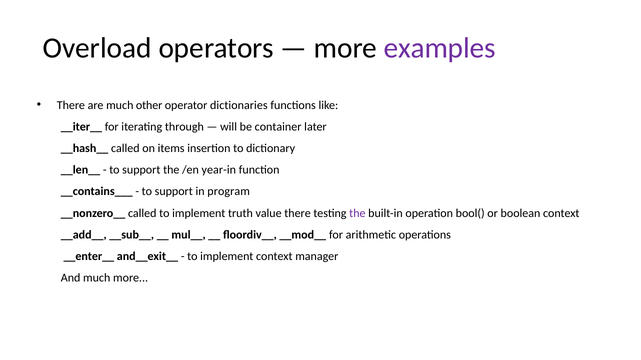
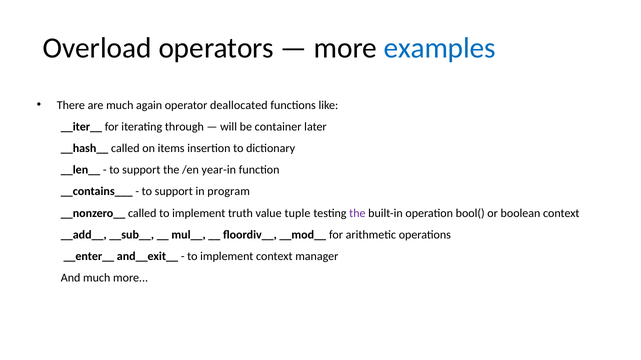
examples colour: purple -> blue (440, 48)
other: other -> again (149, 105)
dictionaries: dictionaries -> deallocated (239, 105)
value there: there -> tuple (297, 213)
